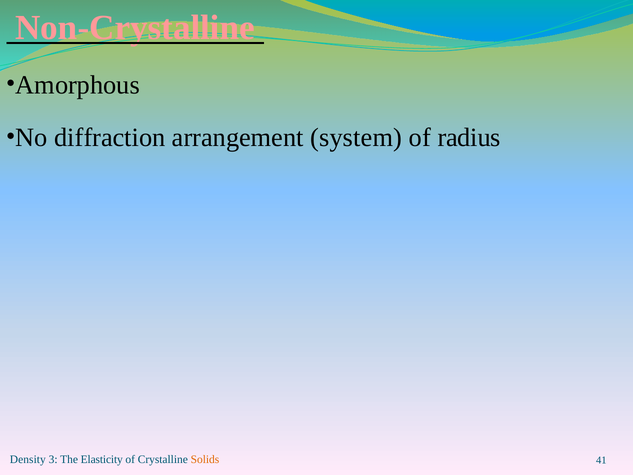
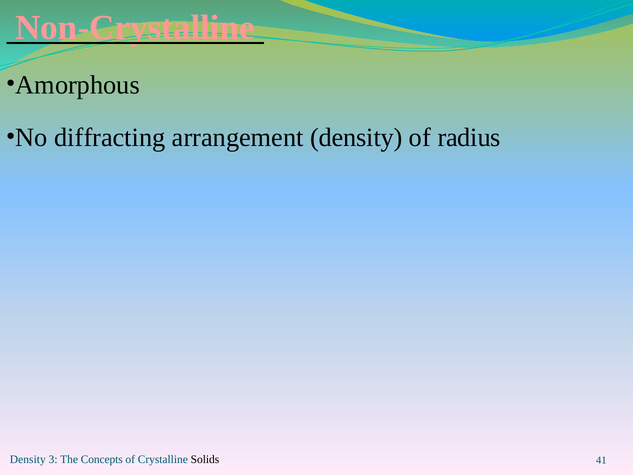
diffraction: diffraction -> diffracting (110, 138)
arrangement system: system -> density (356, 138)
Elasticity: Elasticity -> Concepts (102, 459)
Solids colour: orange -> black (205, 459)
